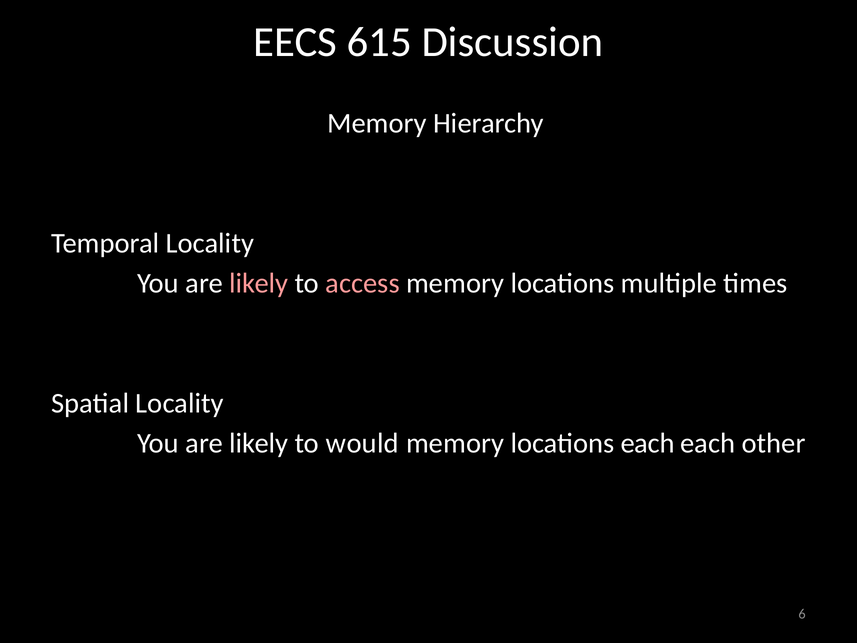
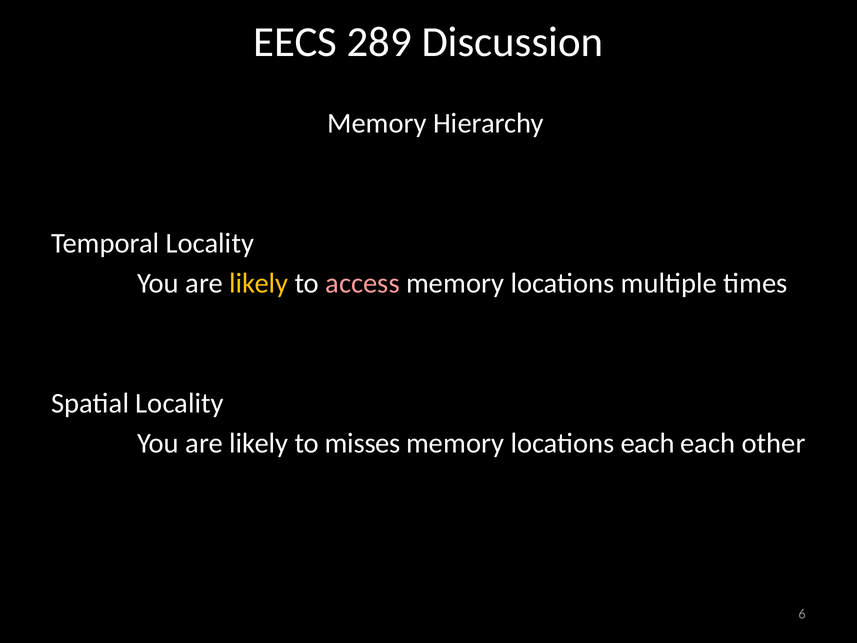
615: 615 -> 289 (379, 42)
likely colour: pink -> yellow (259, 283)
would: would -> misses (363, 443)
